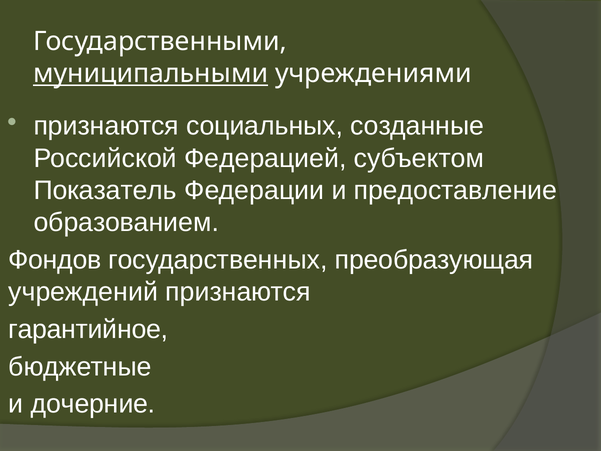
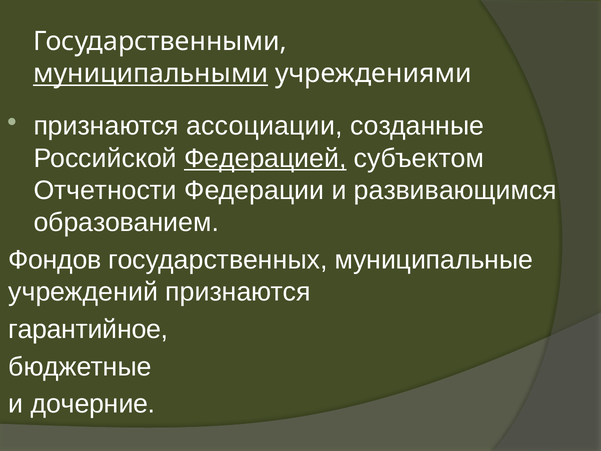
социальных: социальных -> ассоциации (264, 126)
Федерацией underline: none -> present (265, 158)
Показатель: Показатель -> Отчетности (105, 190)
предоставление: предоставление -> развивающимся (455, 190)
преобразующая: преобразующая -> муниципальные (434, 260)
